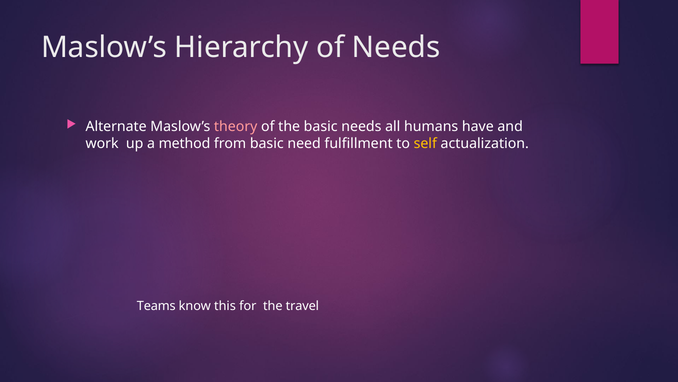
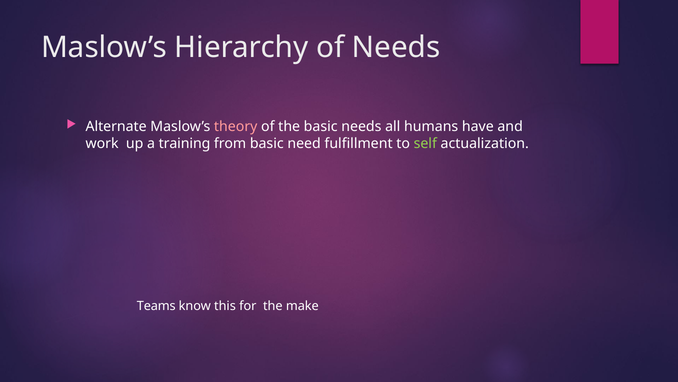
method: method -> training (184, 143)
self colour: yellow -> light green (425, 143)
travel: travel -> make (302, 306)
